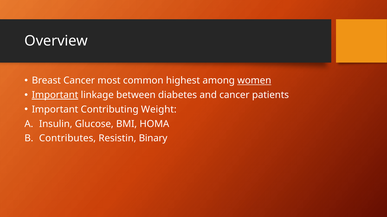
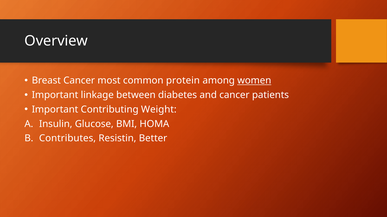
highest: highest -> protein (183, 81)
Important underline: present -> none (55, 95)
Binary: Binary -> Better (153, 139)
